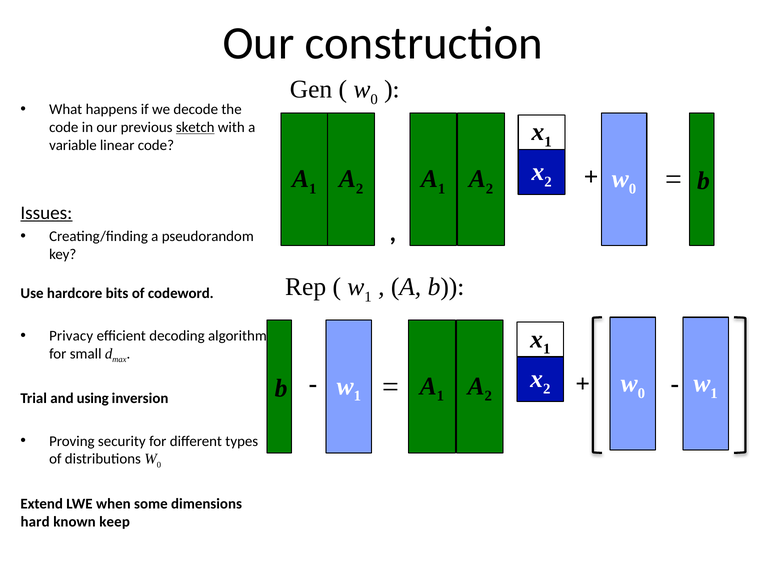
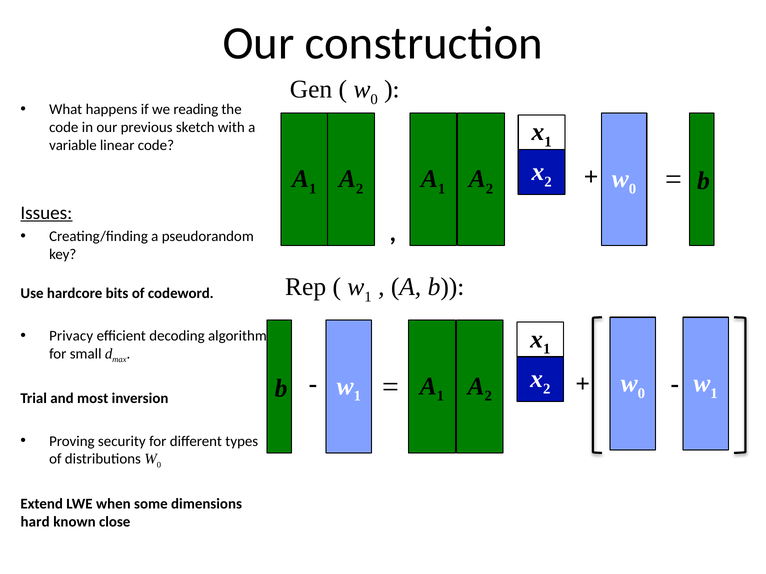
decode: decode -> reading (196, 110)
sketch underline: present -> none (195, 127)
using: using -> most (93, 399)
keep: keep -> close (115, 522)
